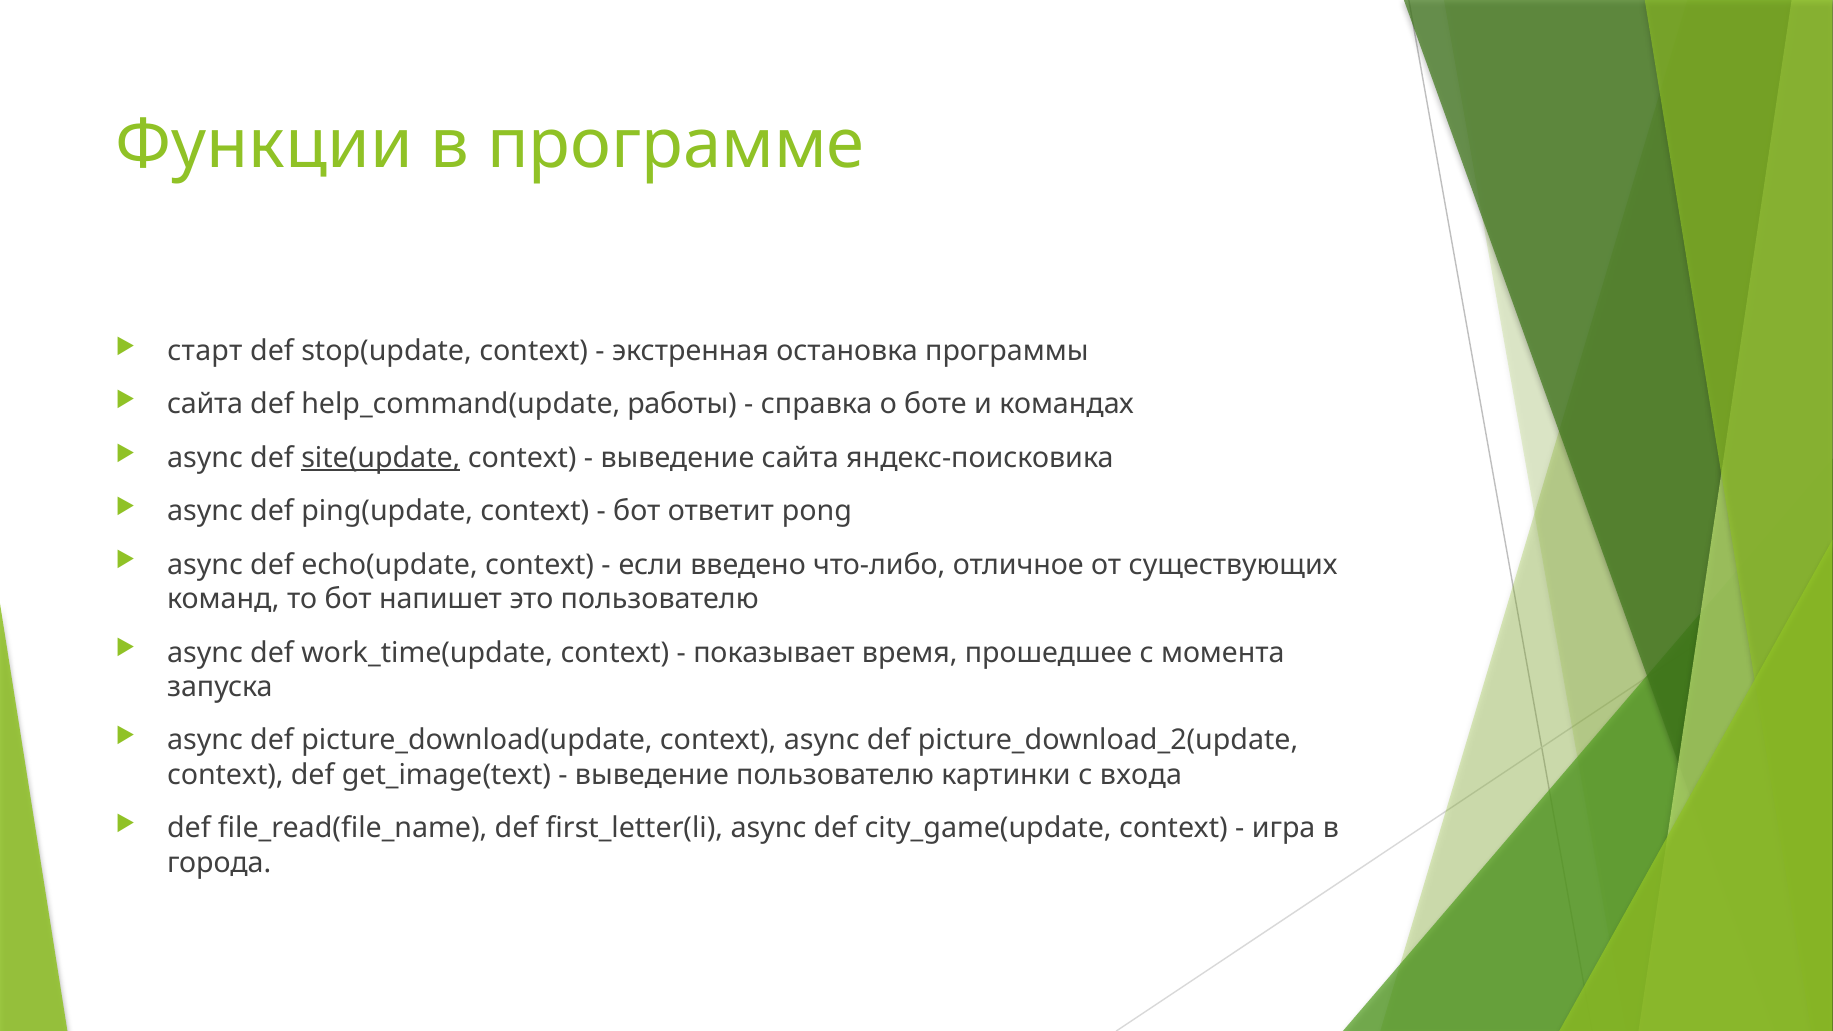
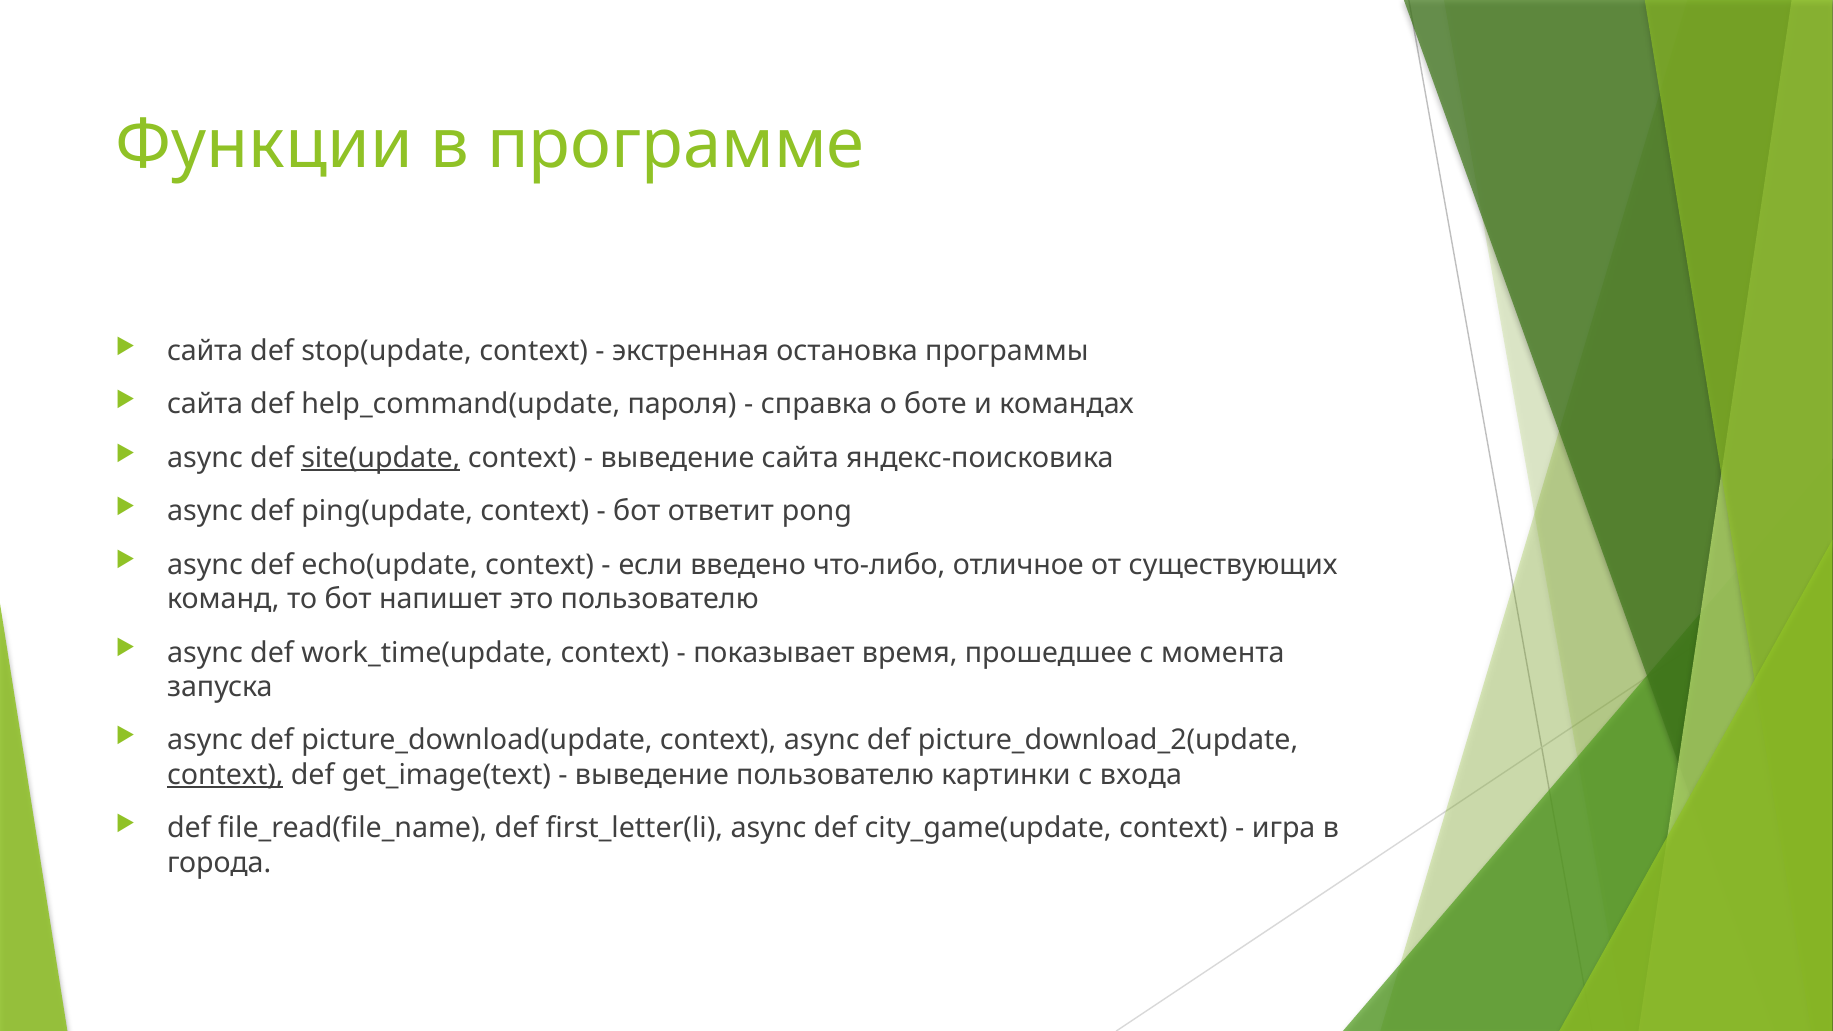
старт: старт -> сайта (205, 351)
работы: работы -> пароля (682, 404)
context underline: none -> present (225, 775)
